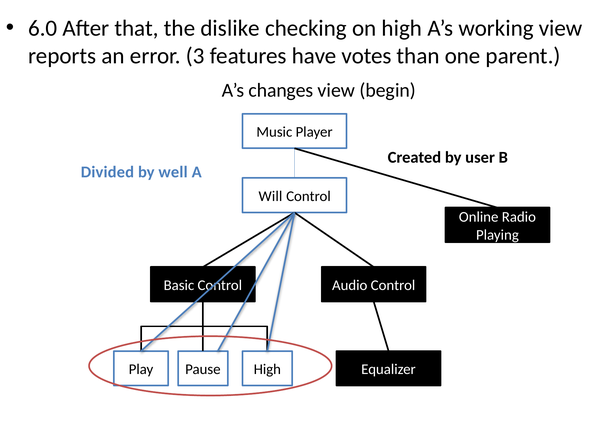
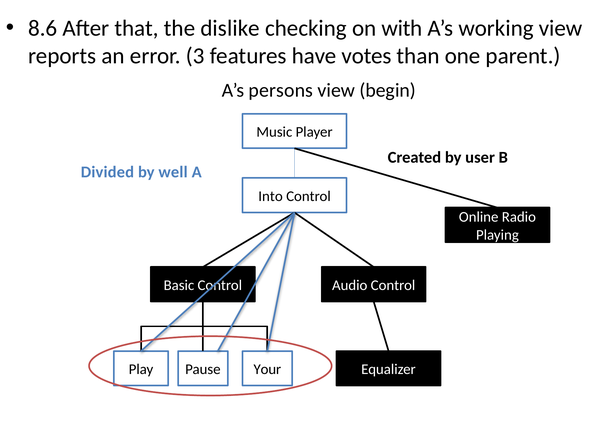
6.0: 6.0 -> 8.6 (43, 28)
on high: high -> with (402, 28)
changes: changes -> persons (281, 90)
Will: Will -> Into (271, 197)
Pause High: High -> Your (267, 370)
